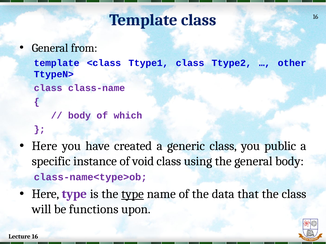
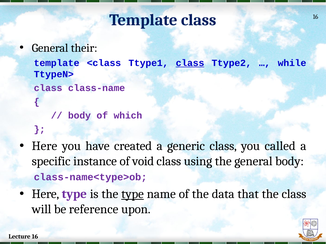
from: from -> their (84, 48)
class underline: none -> present (190, 63)
other: other -> while (292, 63)
public: public -> called (280, 146)
functions: functions -> reference (94, 210)
